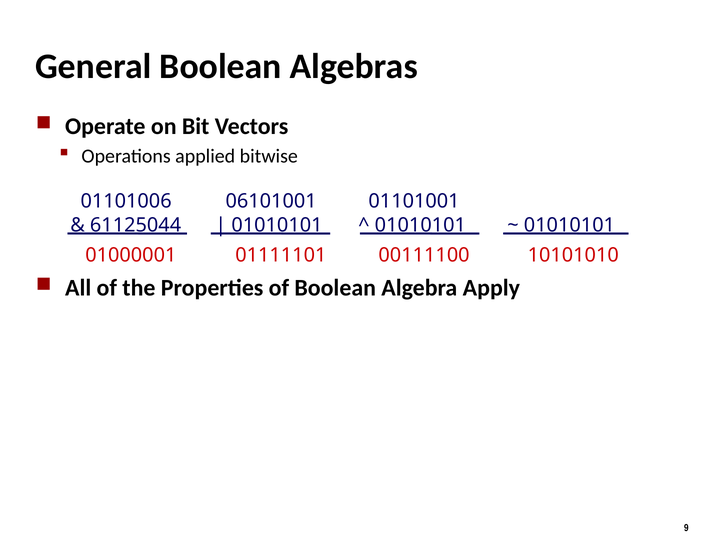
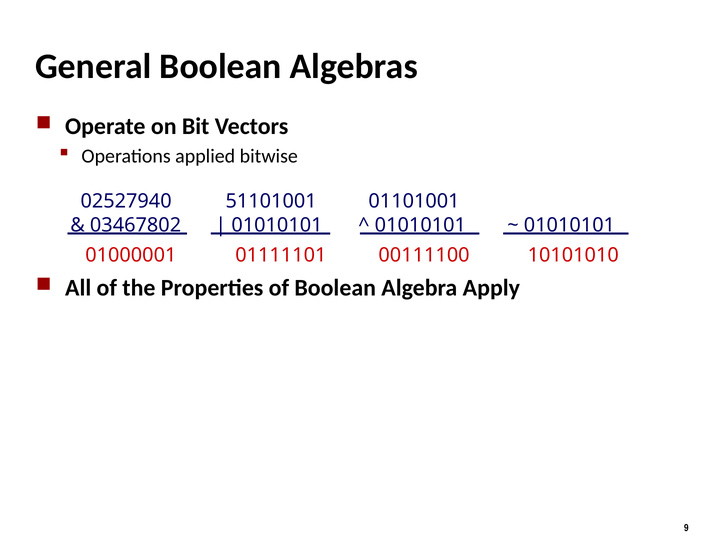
01101006: 01101006 -> 02527940 (126, 201)
06101001: 06101001 -> 51101001 (271, 201)
61125044: 61125044 -> 03467802 (136, 225)
